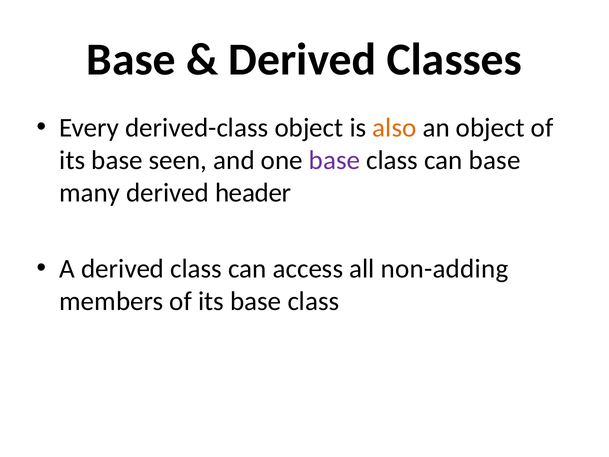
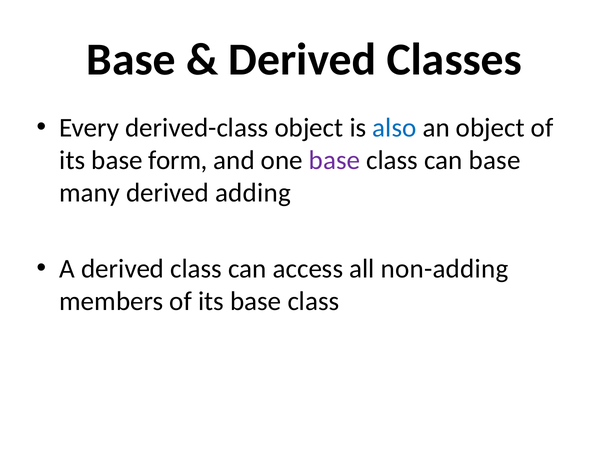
also colour: orange -> blue (394, 128)
seen: seen -> form (178, 160)
header: header -> adding (253, 193)
